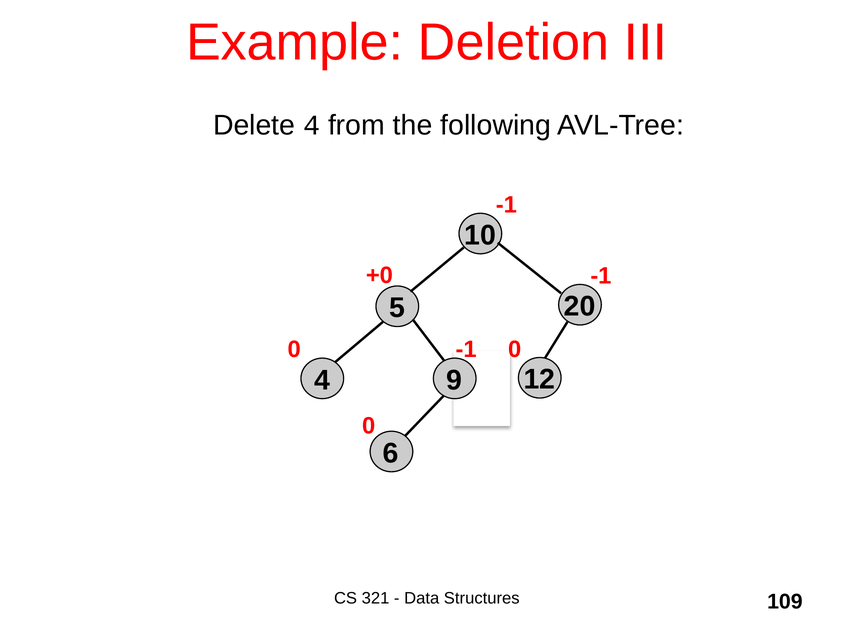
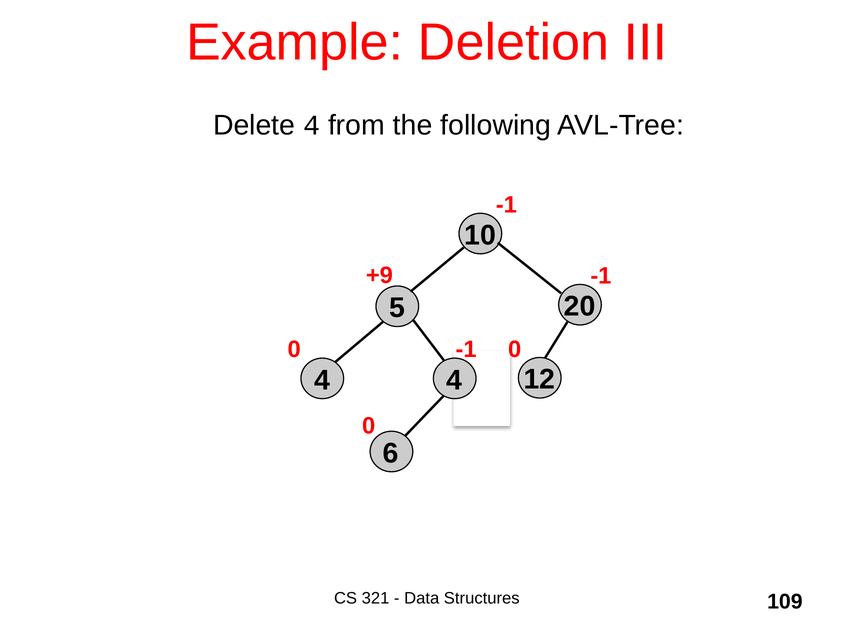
+0: +0 -> +9 (379, 275)
4 9: 9 -> 4 (454, 380)
